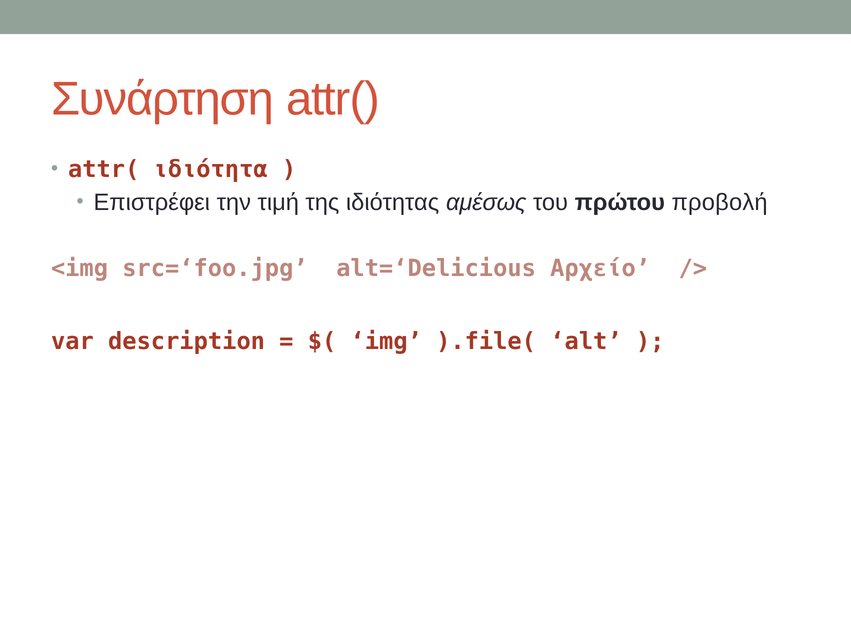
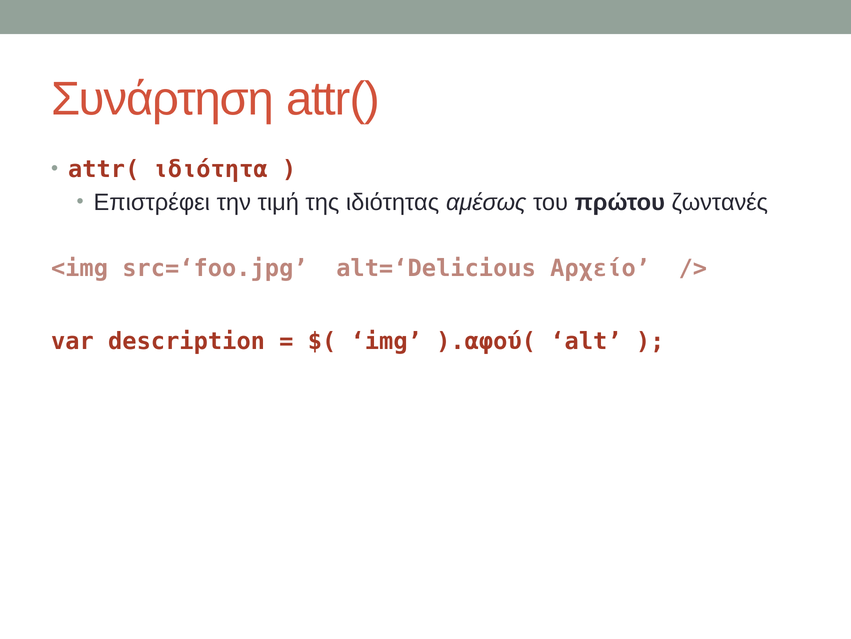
προβολή: προβολή -> ζωντανές (720, 202)
).file(: ).file( -> ).αφού( (486, 341)
